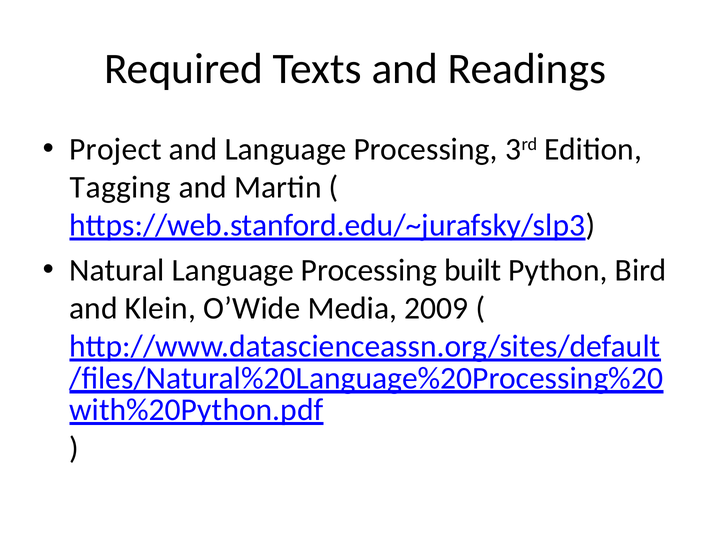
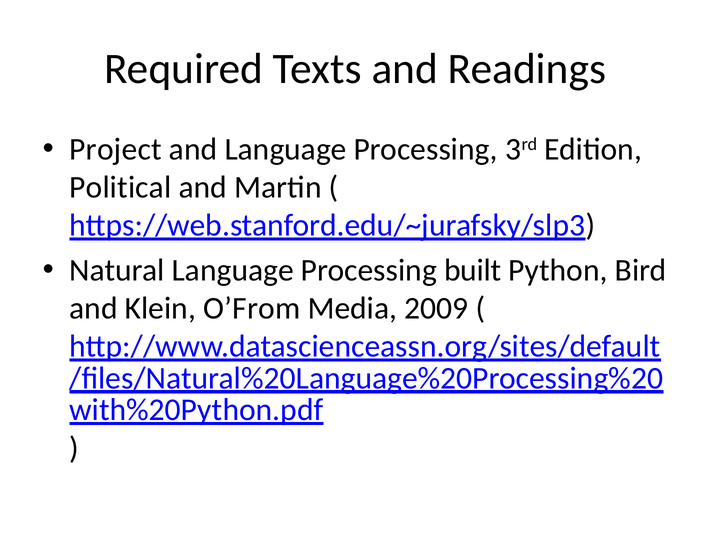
Tagging: Tagging -> Political (120, 187)
O’Wide: O’Wide -> O’From (252, 308)
